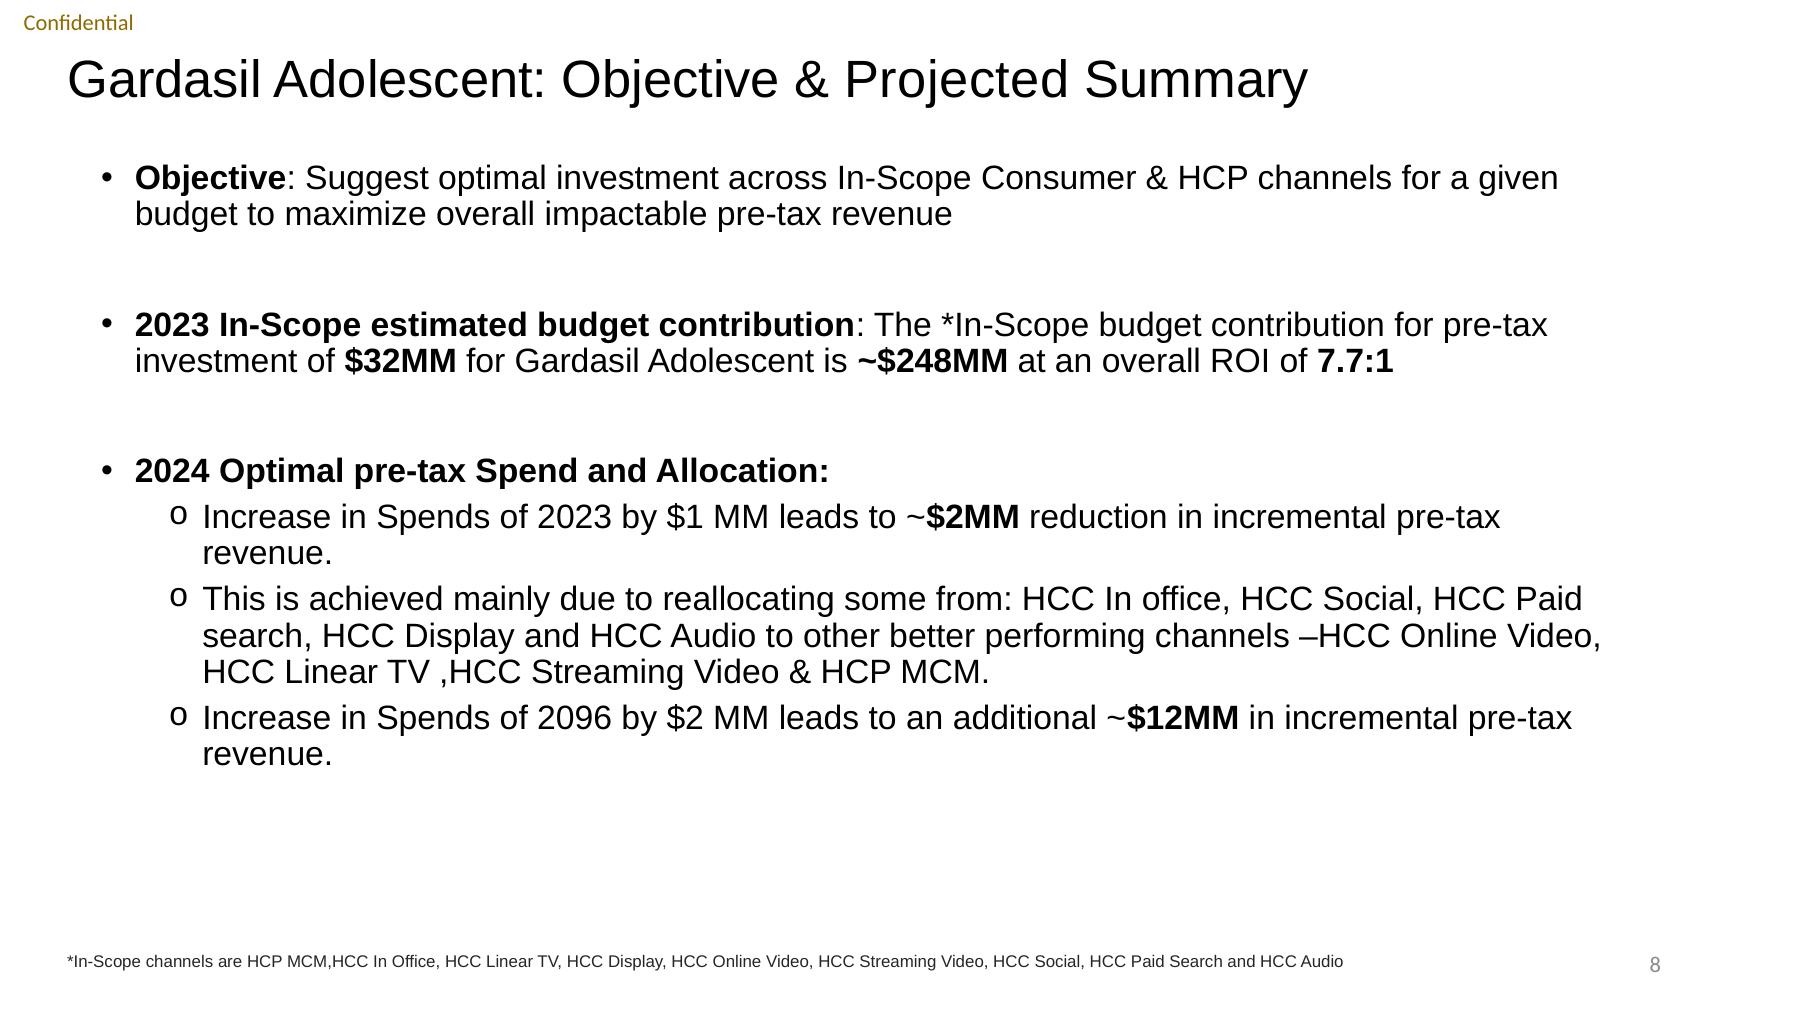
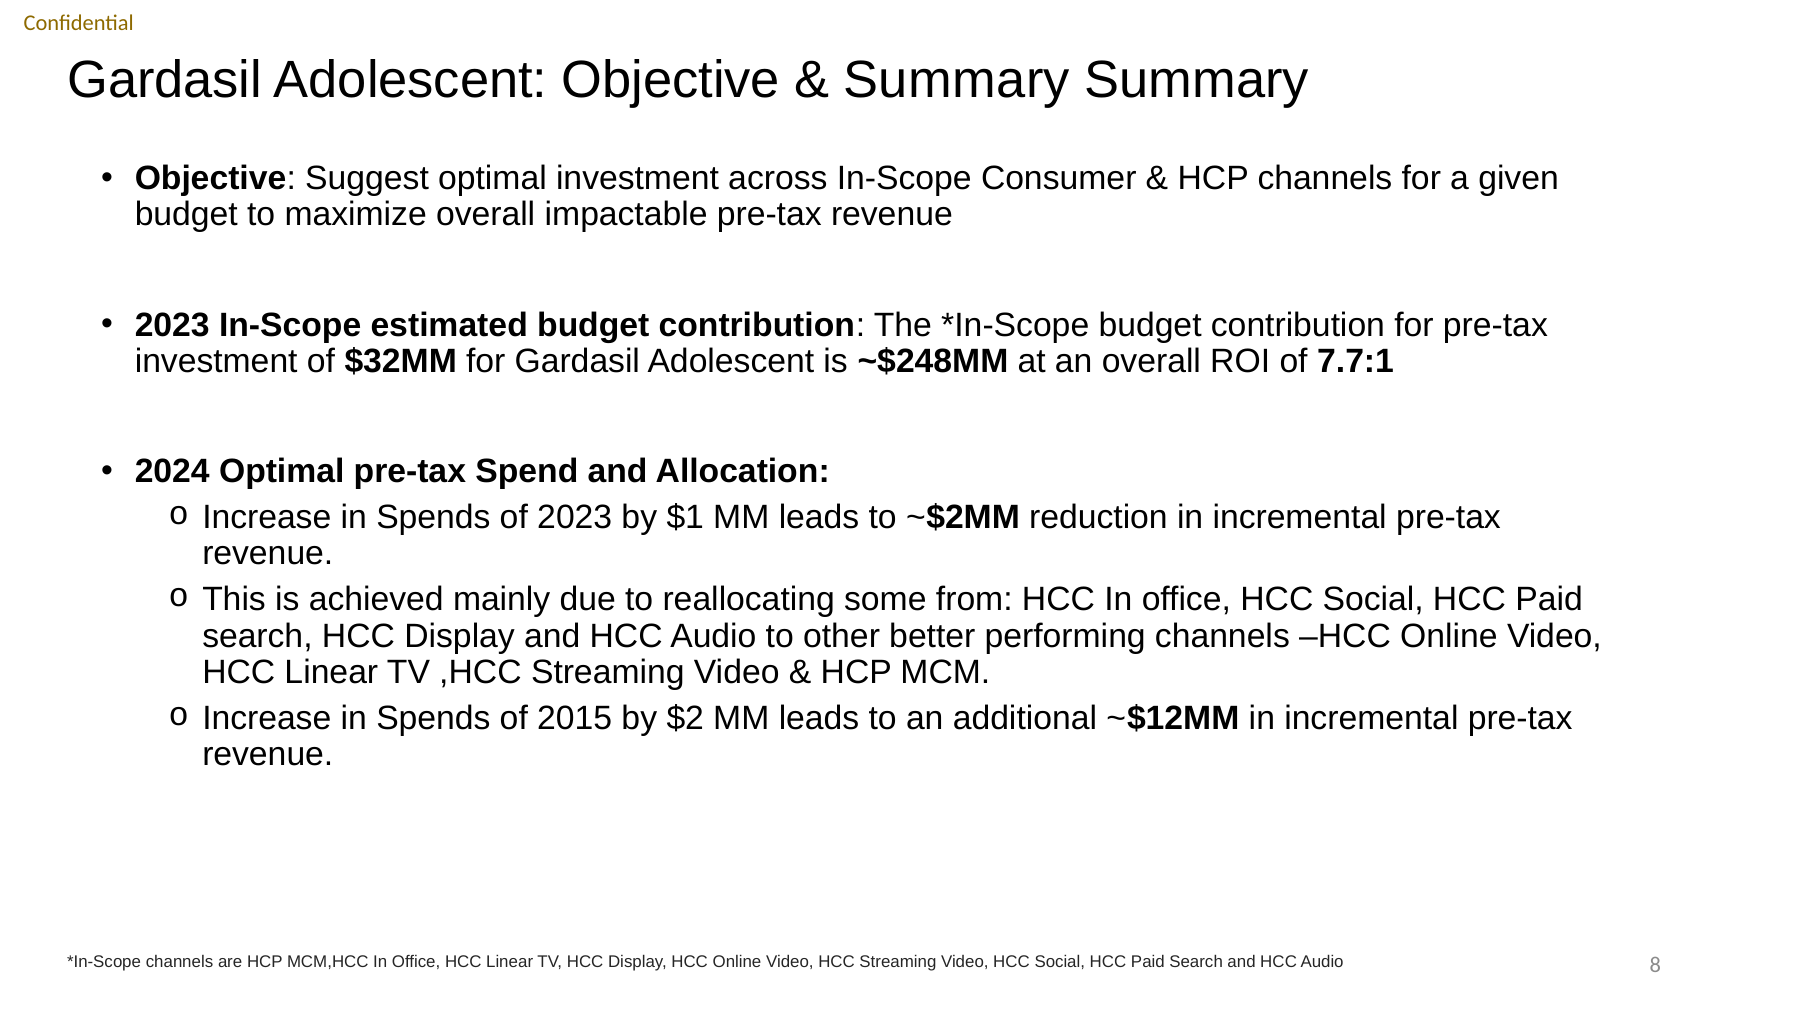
Projected: Projected -> Summary (957, 81)
2096: 2096 -> 2015 (575, 718)
